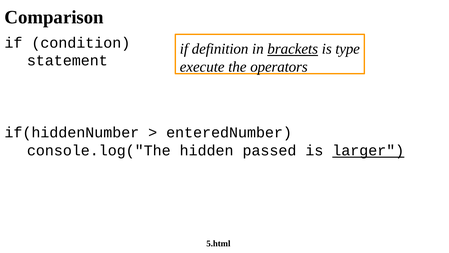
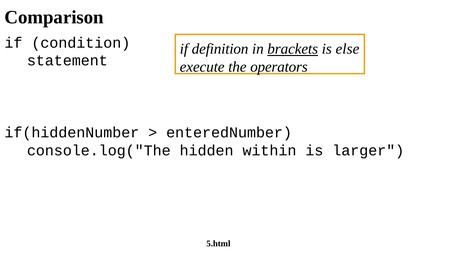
type: type -> else (347, 49)
passed: passed -> within (269, 150)
larger underline: present -> none (368, 150)
